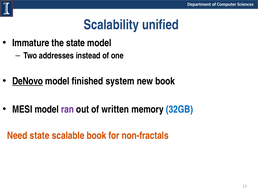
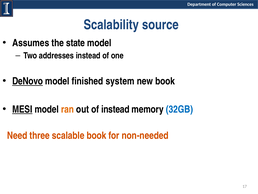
unified: unified -> source (160, 25)
Immature: Immature -> Assumes (31, 43)
MESI underline: none -> present (22, 109)
ran colour: purple -> orange (68, 109)
of written: written -> instead (115, 109)
Need state: state -> three (40, 135)
non-fractals: non-fractals -> non-needed (145, 135)
